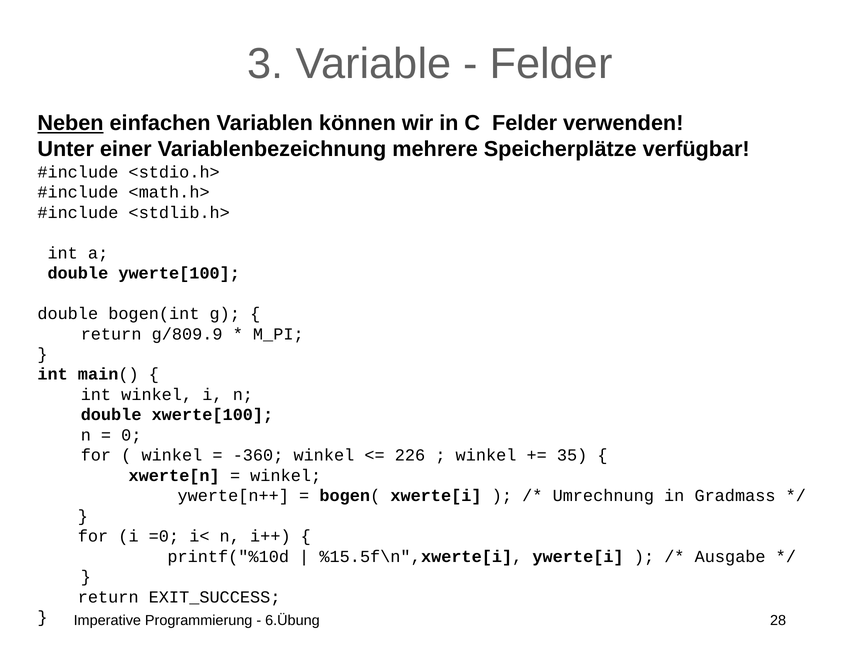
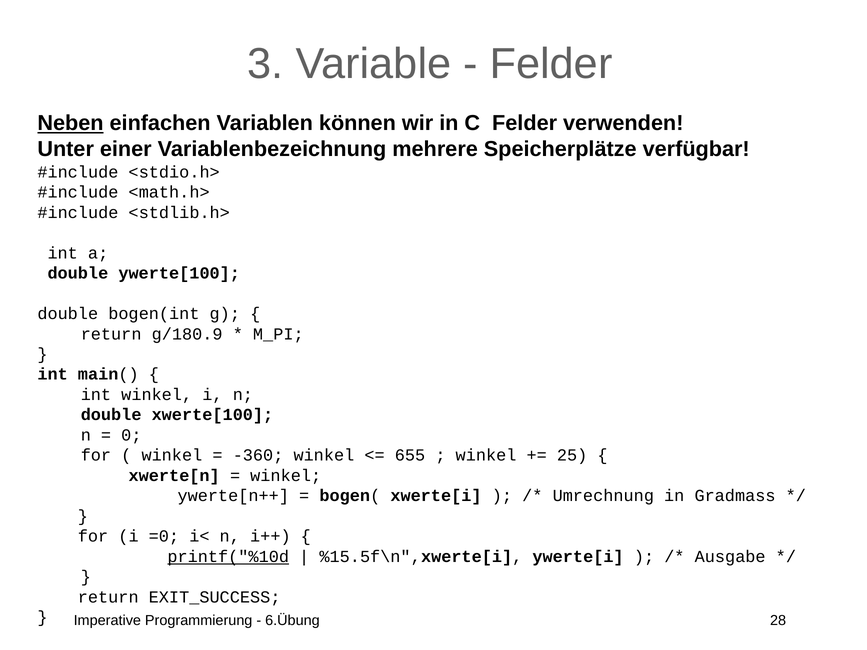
g/809.9: g/809.9 -> g/180.9 (187, 334)
226: 226 -> 655 (410, 456)
35: 35 -> 25 (572, 456)
printf("%10d underline: none -> present (228, 557)
